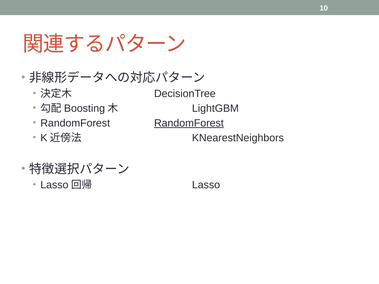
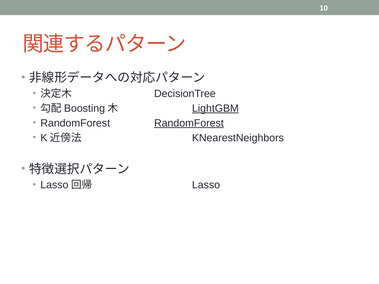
LightGBM underline: none -> present (215, 108)
